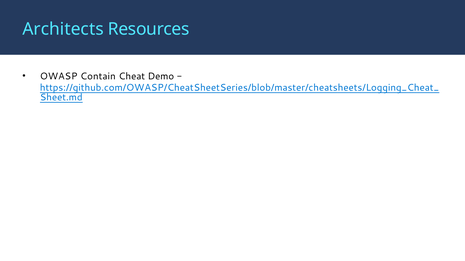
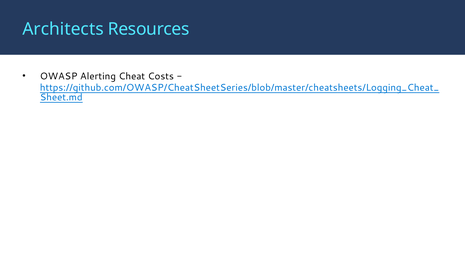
Contain: Contain -> Alerting (98, 76)
Demo: Demo -> Costs (161, 76)
